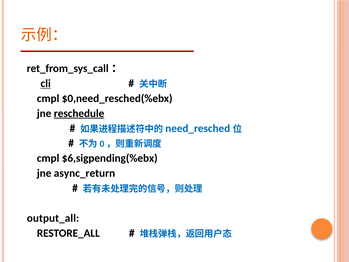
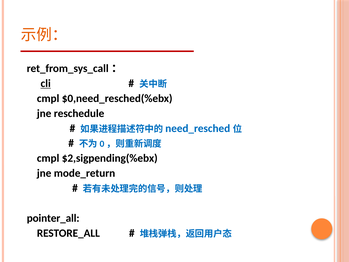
reschedule underline: present -> none (79, 113)
$6,sigpending(%ebx: $6,sigpending(%ebx -> $2,sigpending(%ebx (110, 158)
async_return: async_return -> mode_return (85, 173)
output_all: output_all -> pointer_all (53, 218)
